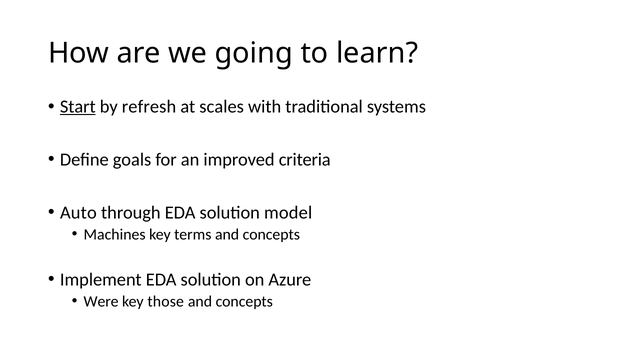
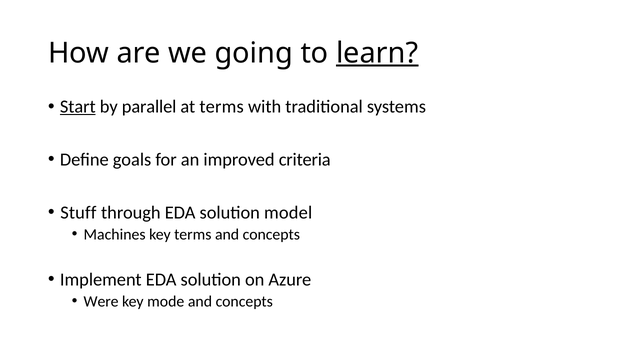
learn underline: none -> present (377, 53)
refresh: refresh -> parallel (149, 107)
at scales: scales -> terms (222, 107)
Auto: Auto -> Stuff (78, 213)
those: those -> mode (166, 301)
